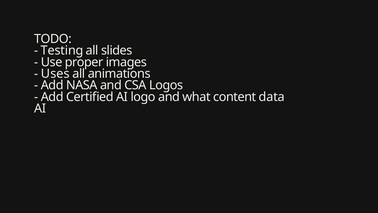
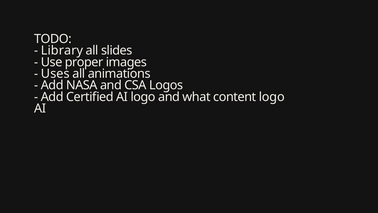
Testing: Testing -> Library (62, 50)
content data: data -> logo (272, 97)
